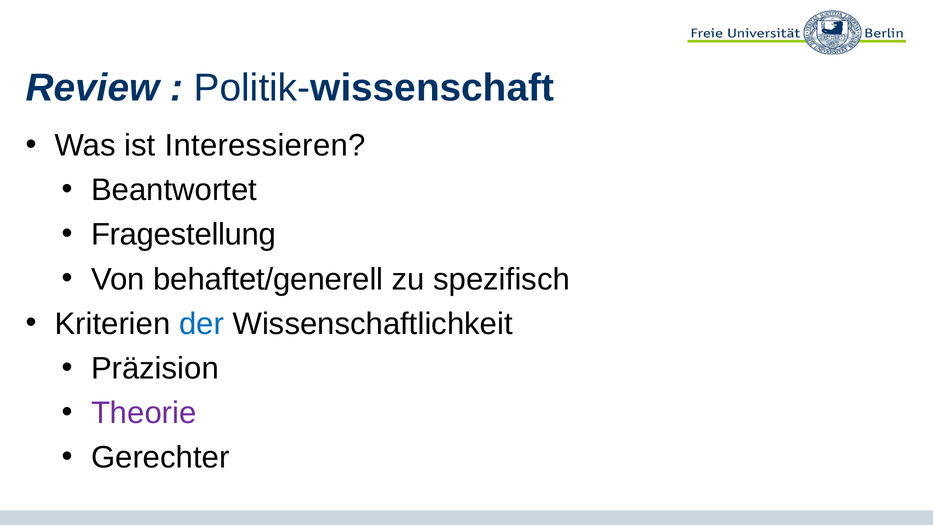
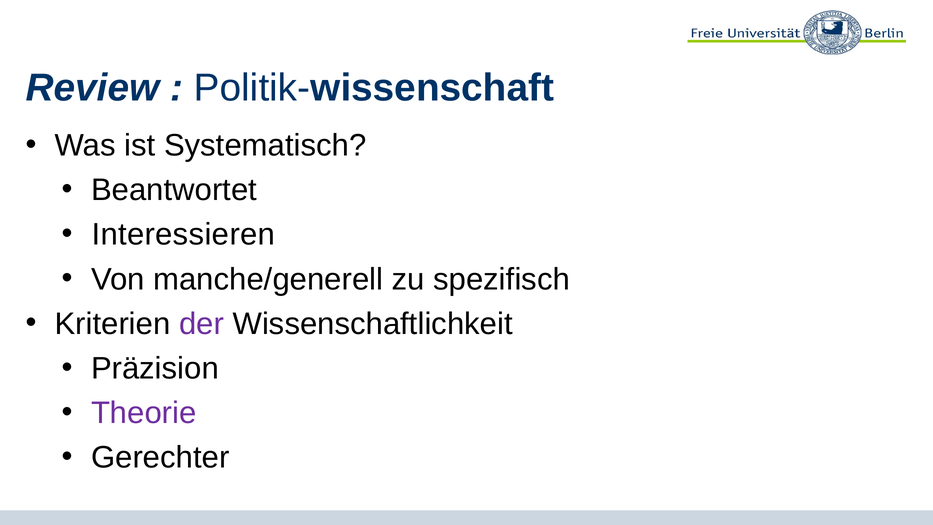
Interessieren: Interessieren -> Systematisch (265, 145)
Fragestellung: Fragestellung -> Interessieren (183, 235)
behaftet/generell: behaftet/generell -> manche/generell (268, 279)
der colour: blue -> purple (202, 324)
